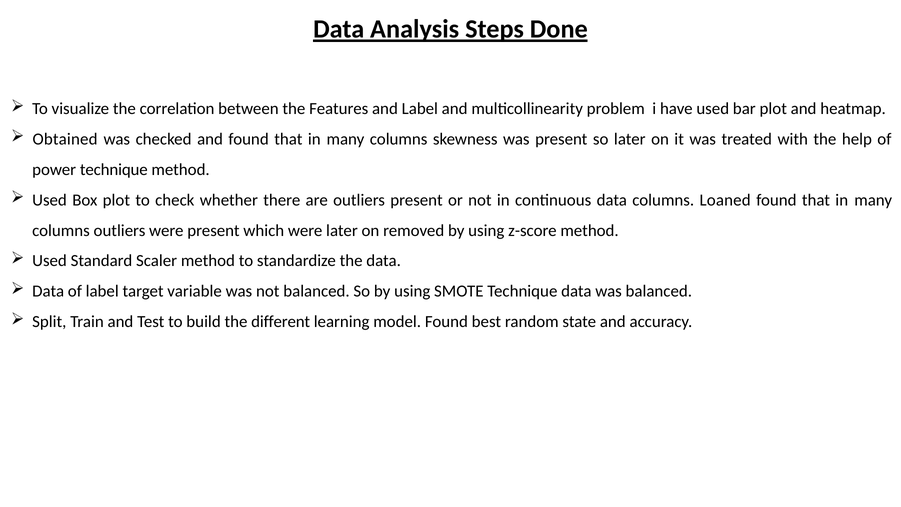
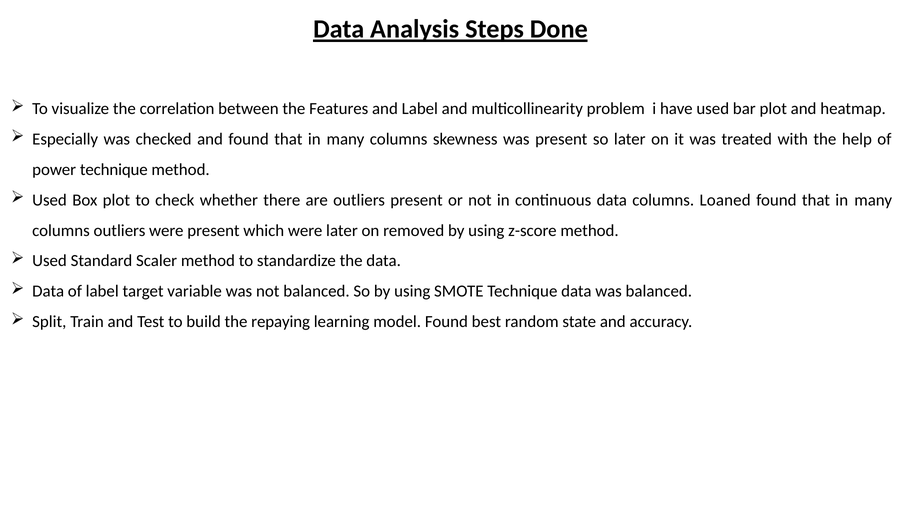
Obtained: Obtained -> Especially (65, 139)
different: different -> repaying (281, 322)
